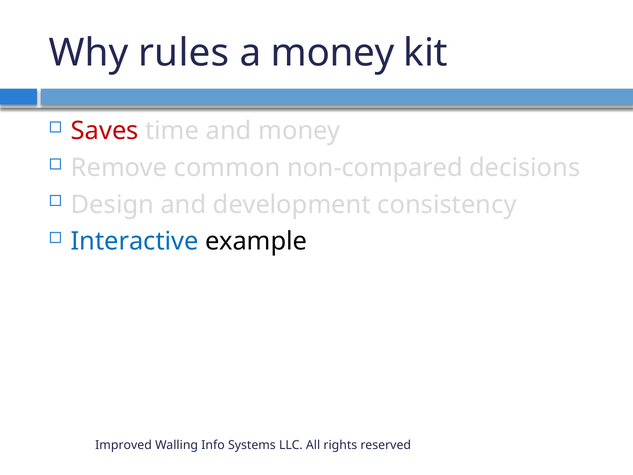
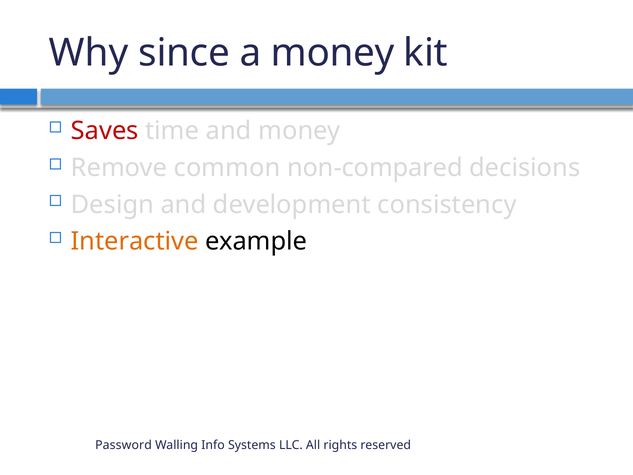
rules: rules -> since (184, 53)
Interactive colour: blue -> orange (135, 241)
Improved: Improved -> Password (123, 445)
